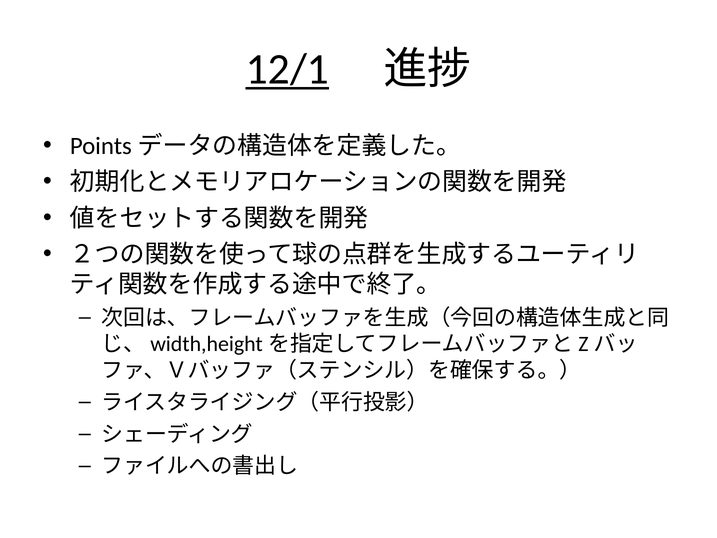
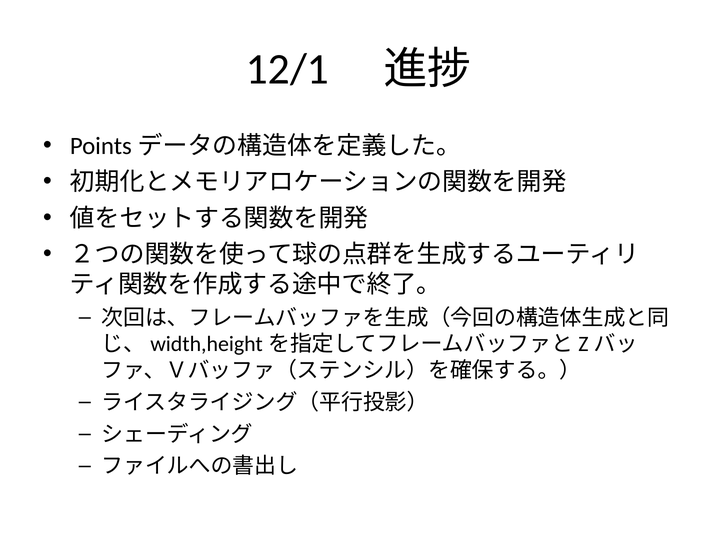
12/1 underline: present -> none (287, 69)
